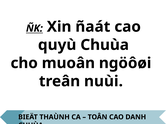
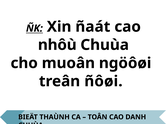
quyù: quyù -> nhôù (57, 45)
nuùi: nuùi -> ñôøi (103, 82)
